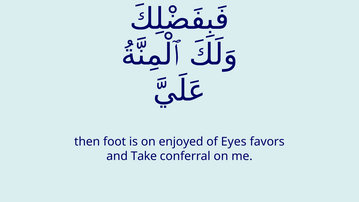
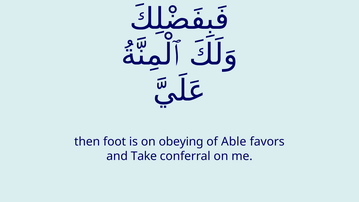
enjoyed: enjoyed -> obeying (181, 142)
Eyes: Eyes -> Able (234, 142)
